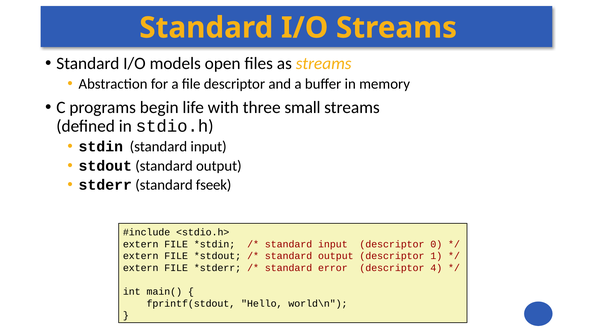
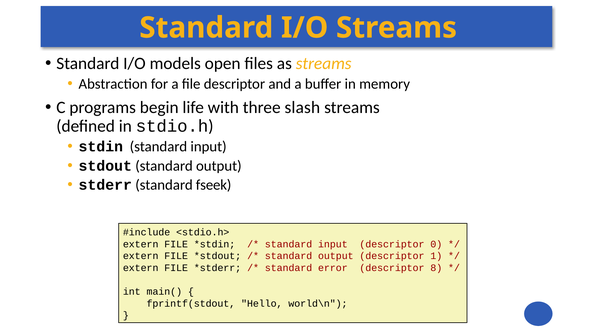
small: small -> slash (302, 107)
4: 4 -> 8 (436, 267)
